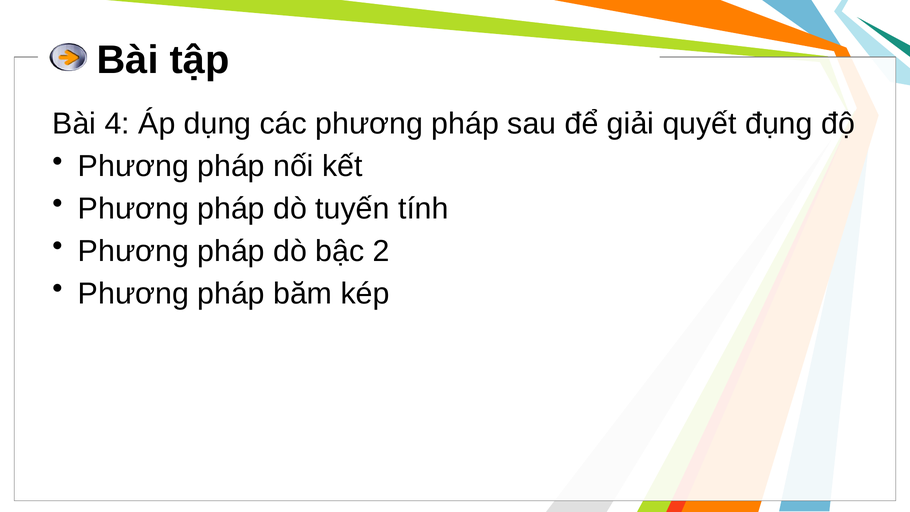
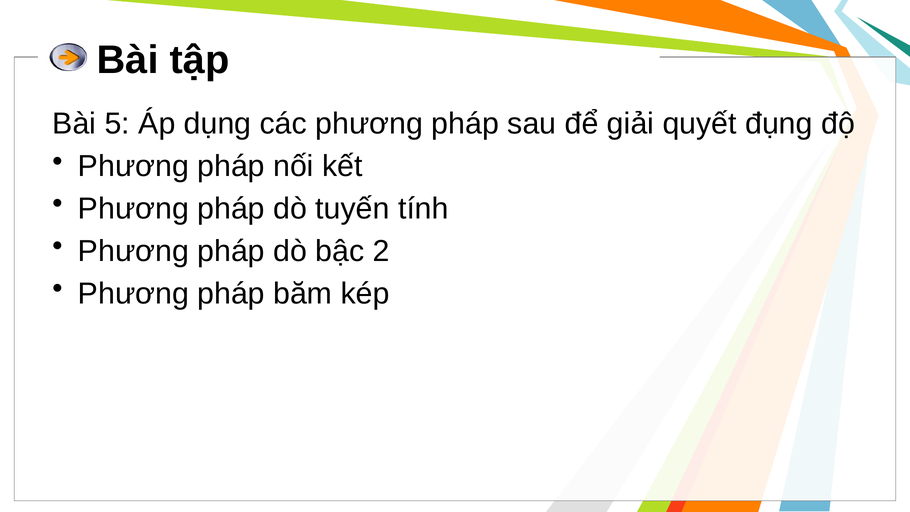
4: 4 -> 5 (117, 124)
